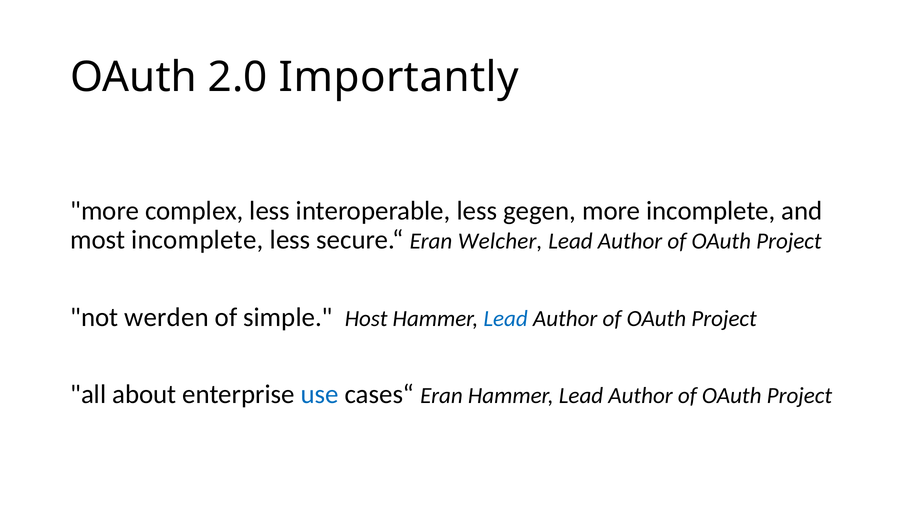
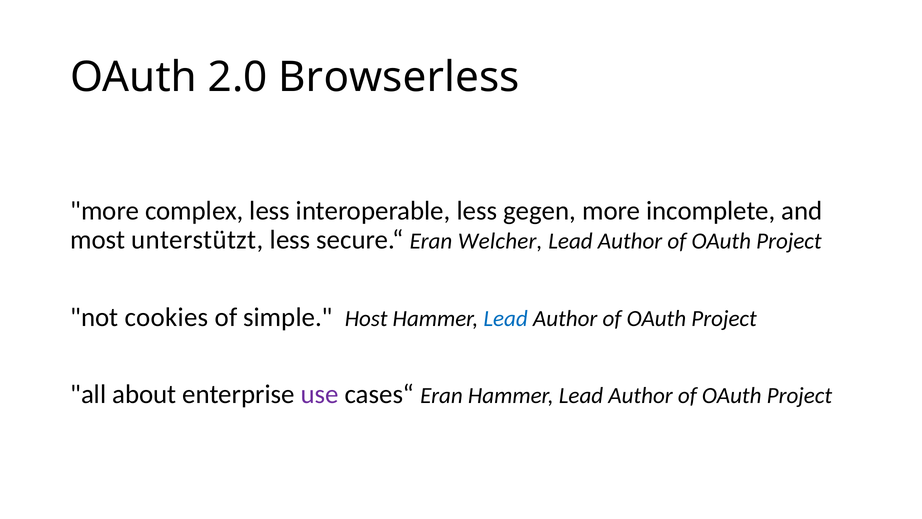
Importantly: Importantly -> Browserless (399, 77)
most incomplete: incomplete -> unterstützt (197, 240)
werden: werden -> cookies (166, 317)
use colour: blue -> purple (320, 394)
